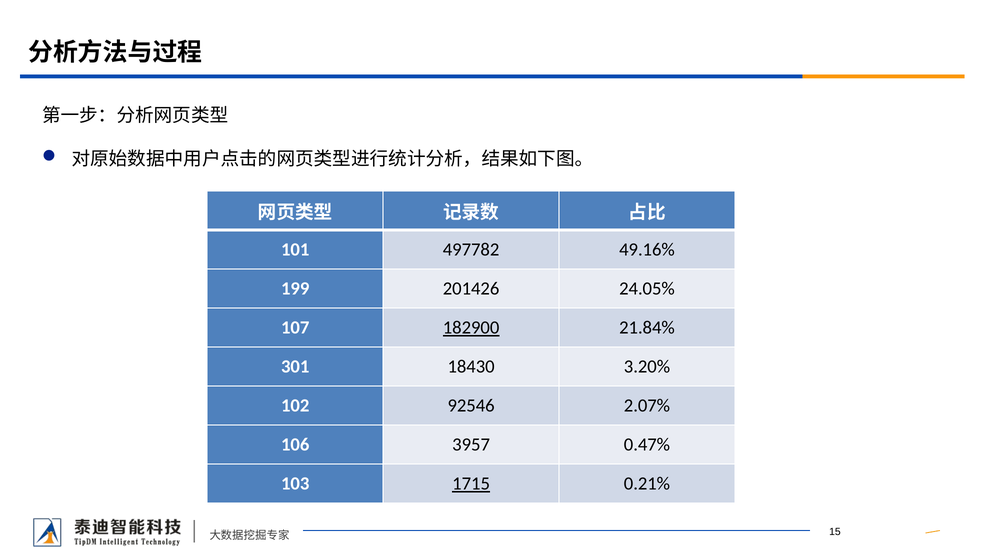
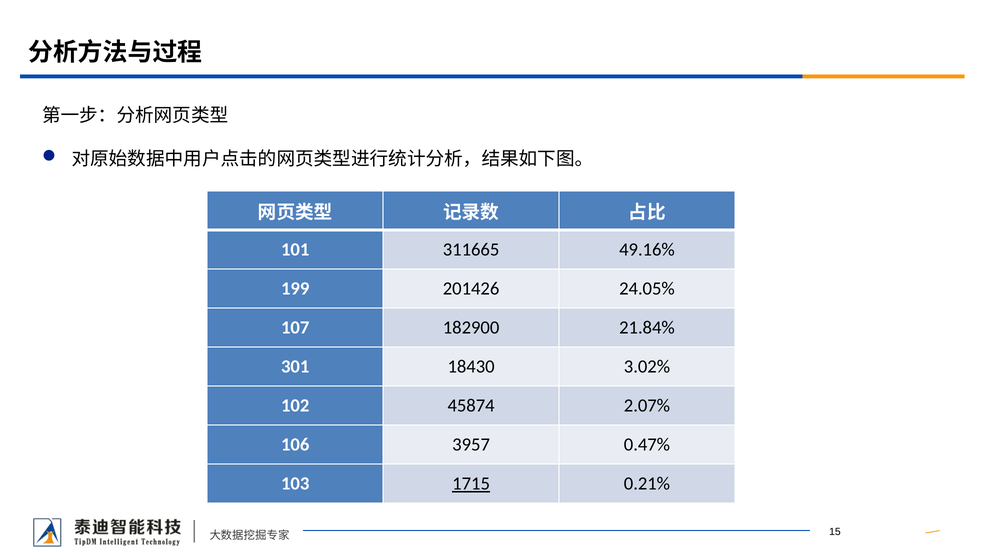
497782: 497782 -> 311665 (471, 250)
182900 underline: present -> none (471, 328)
3.20%: 3.20% -> 3.02% (647, 367)
92546: 92546 -> 45874 (471, 406)
